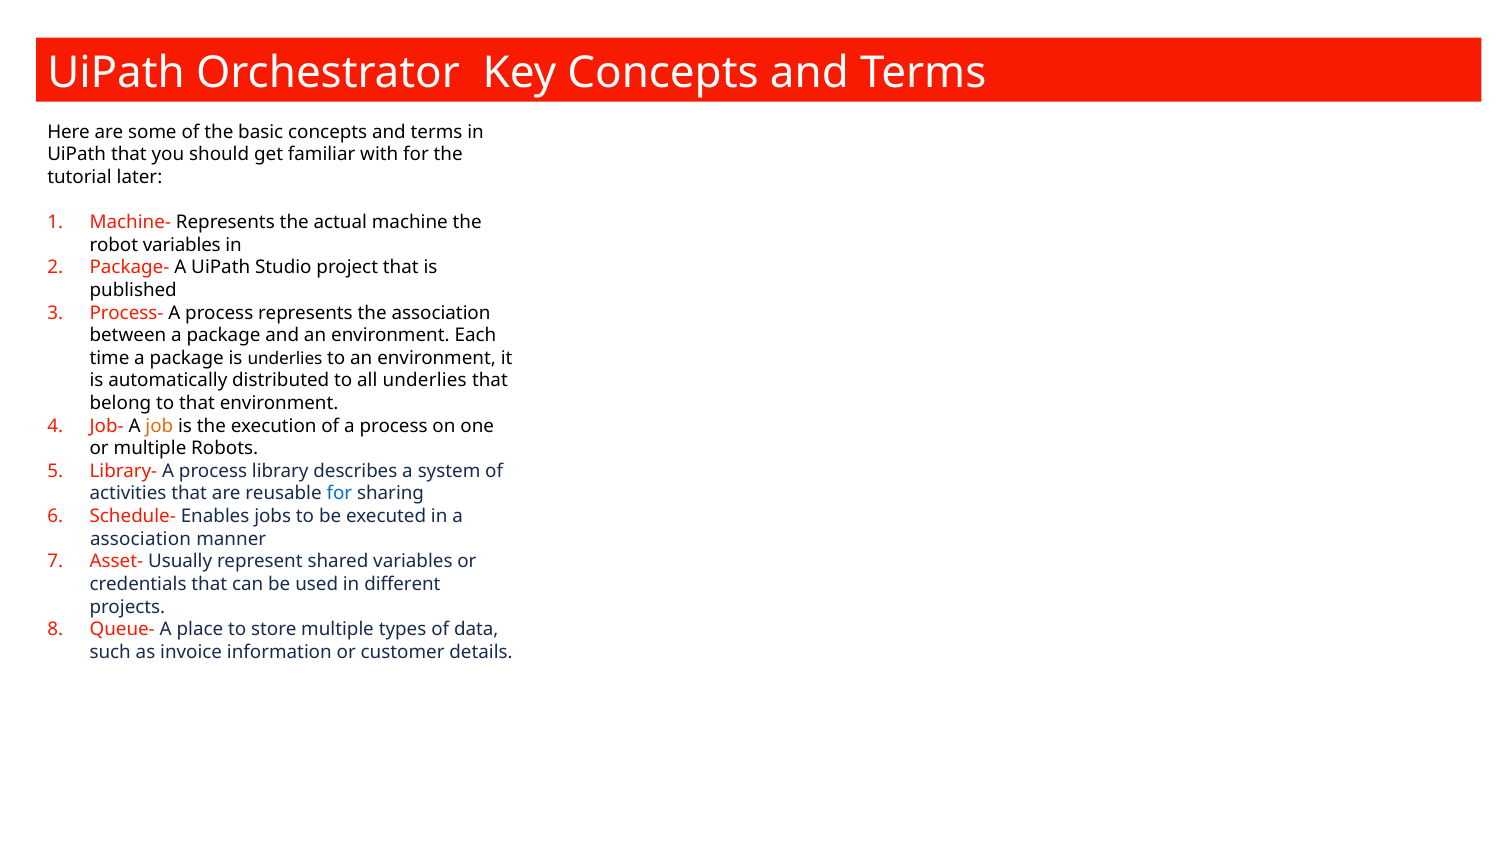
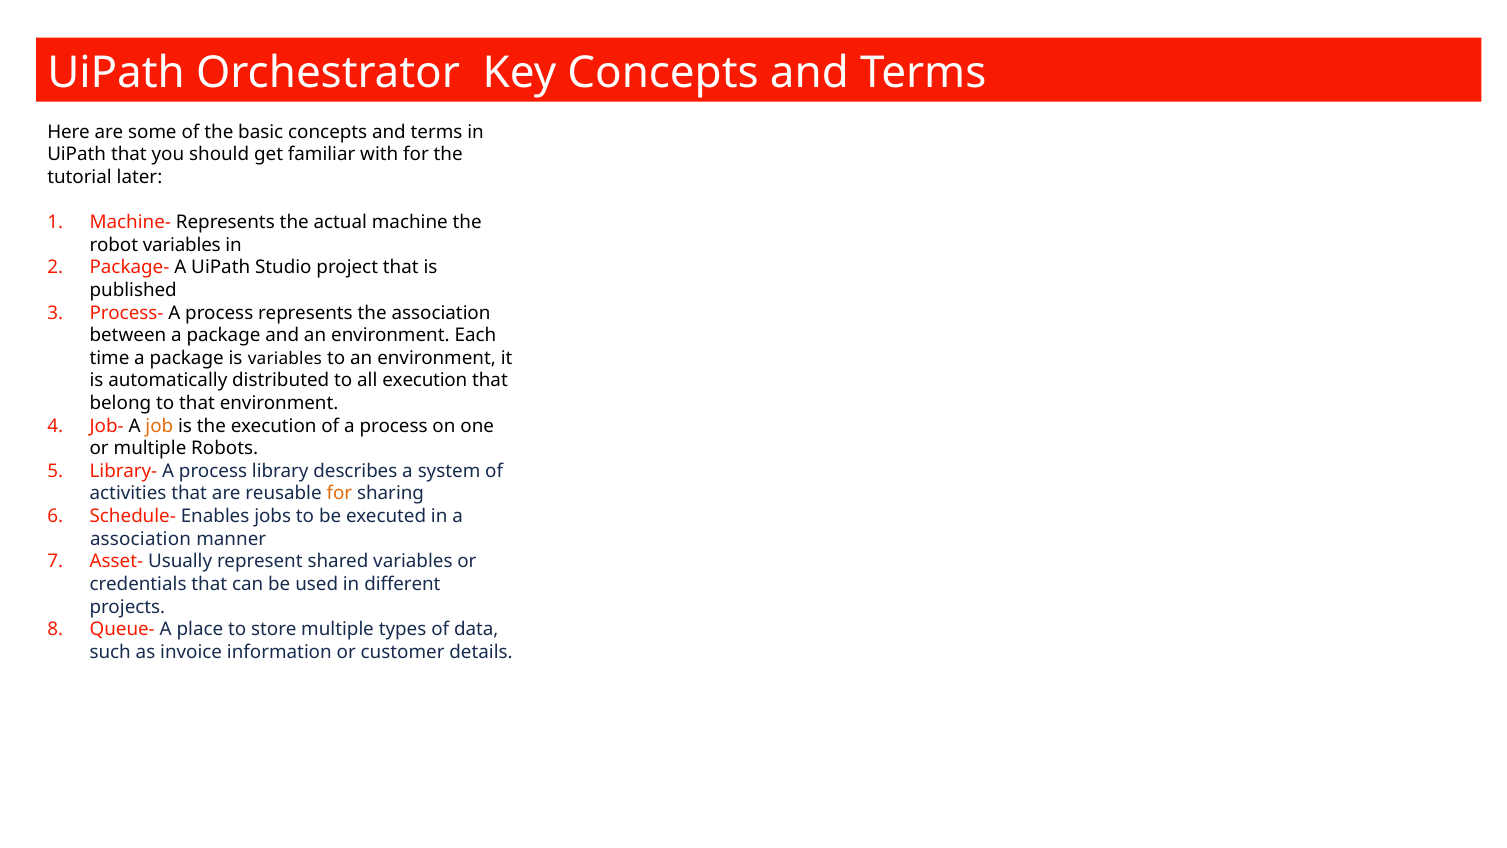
is underlies: underlies -> variables (285, 358)
all underlies: underlies -> execution (425, 381)
for colour: blue -> orange (339, 494)
